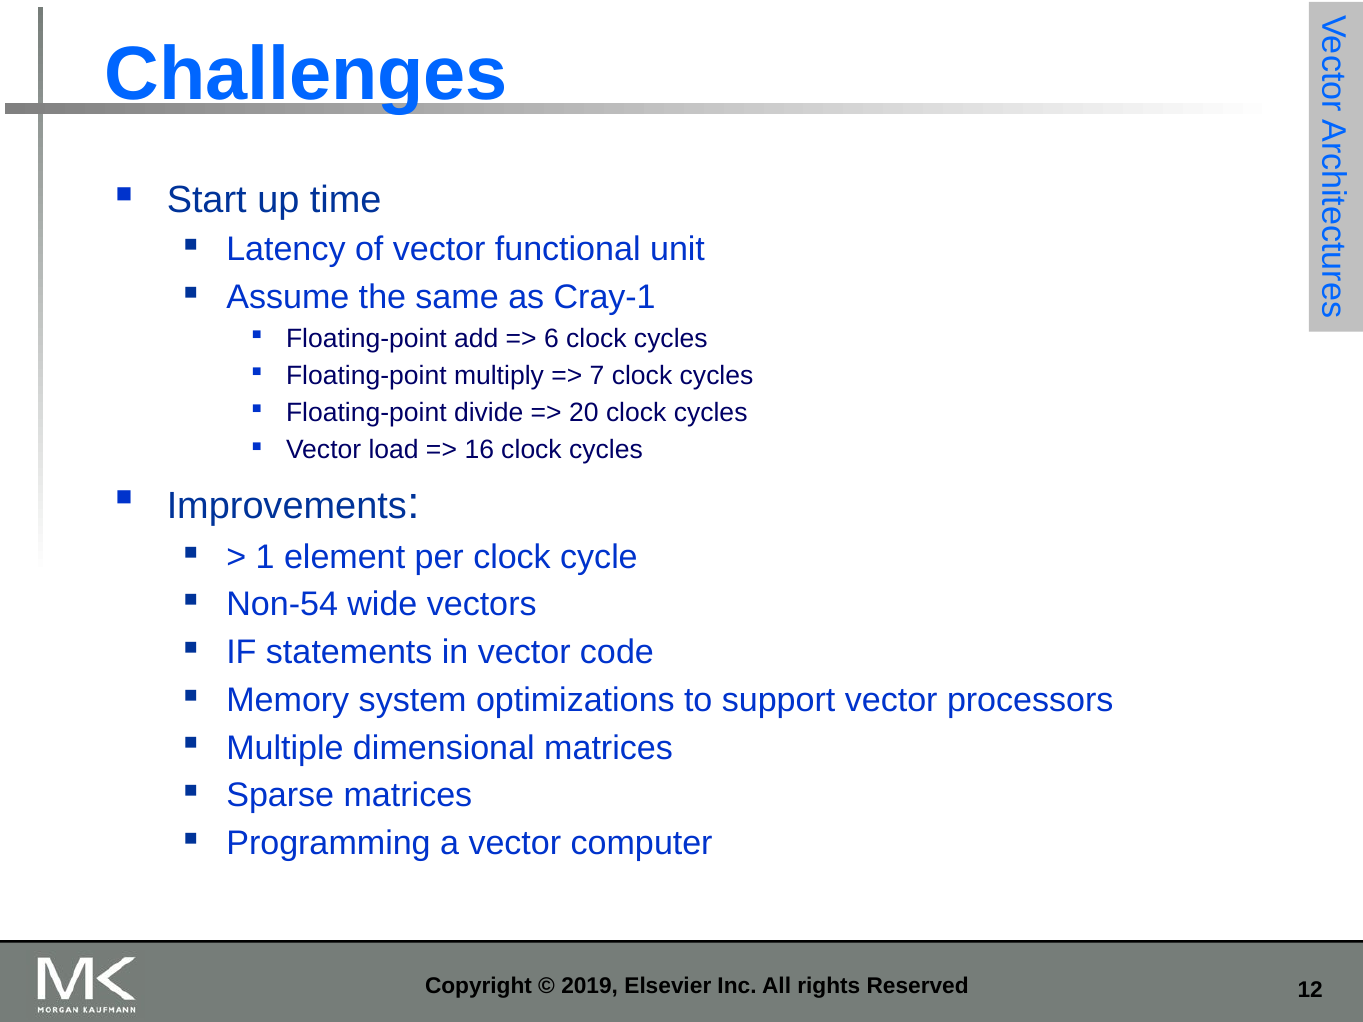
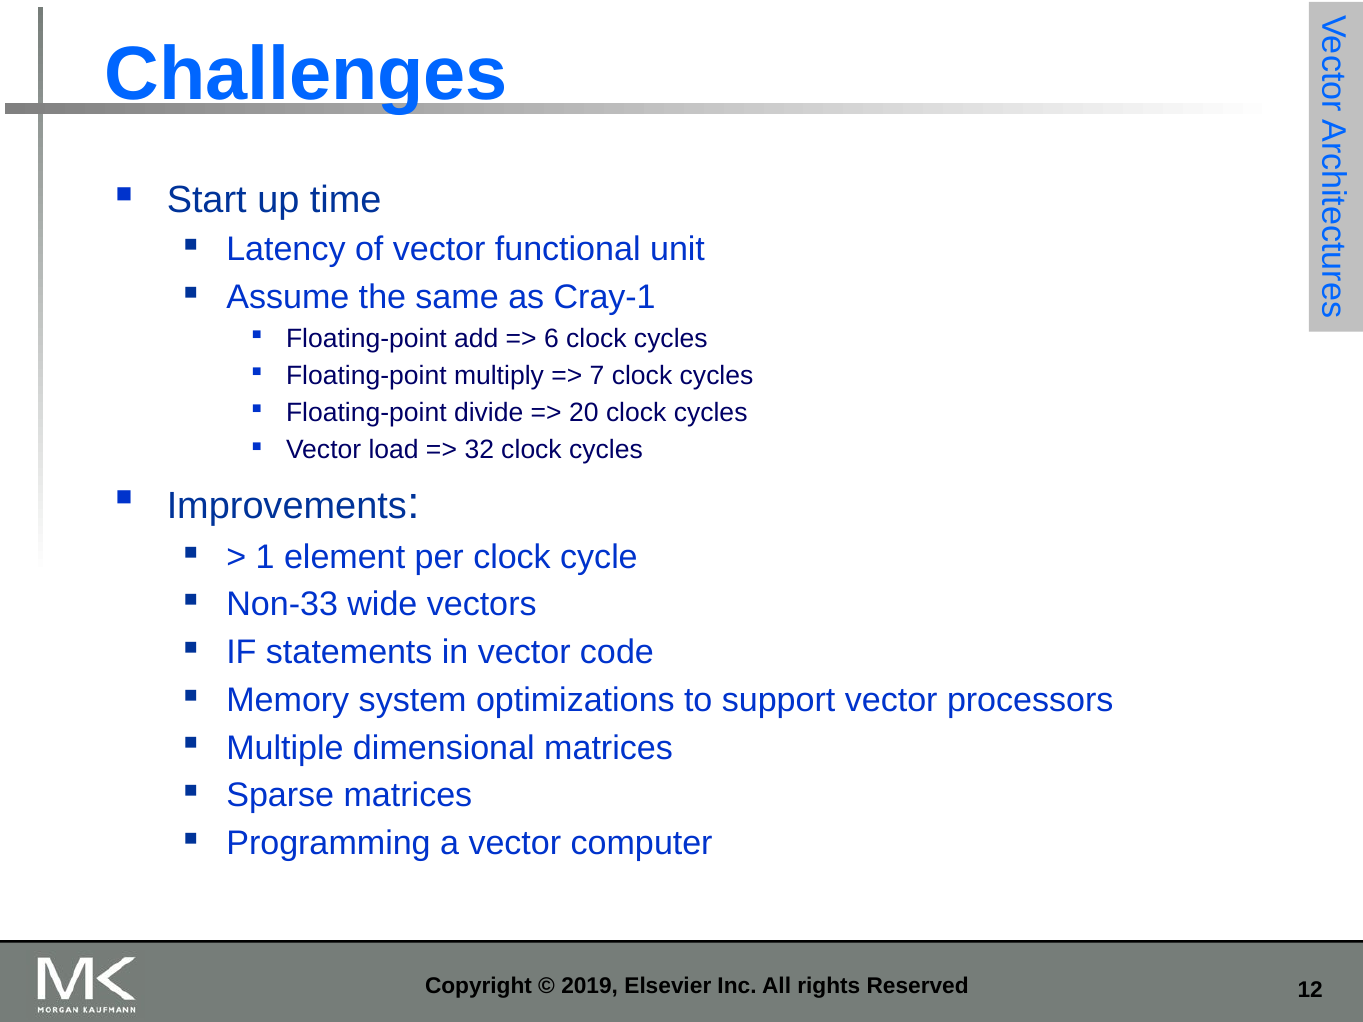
16: 16 -> 32 (479, 450)
Non-54: Non-54 -> Non-33 (282, 605)
